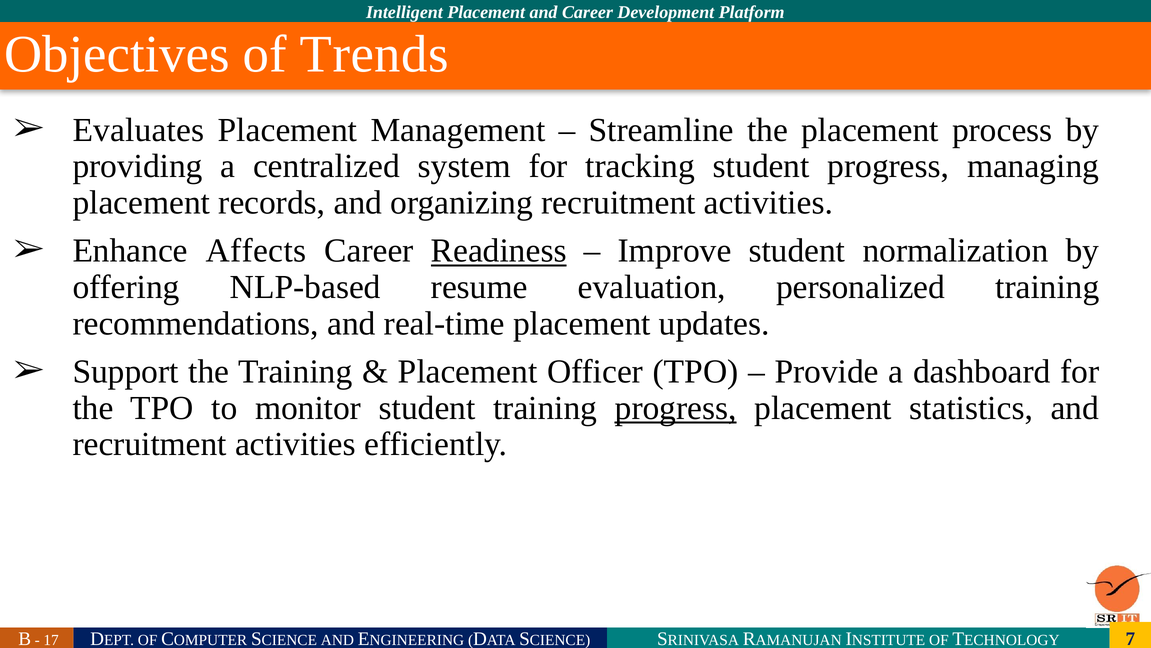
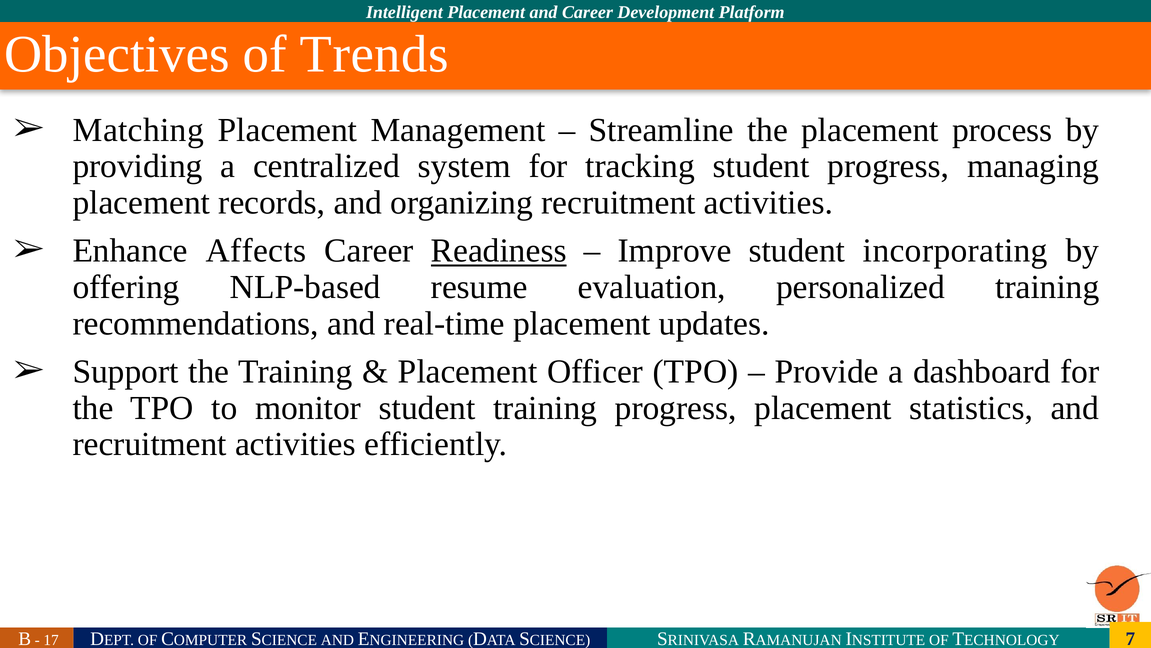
Evaluates: Evaluates -> Matching (138, 130)
normalization: normalization -> incorporating (955, 251)
progress underline: present -> none (676, 408)
